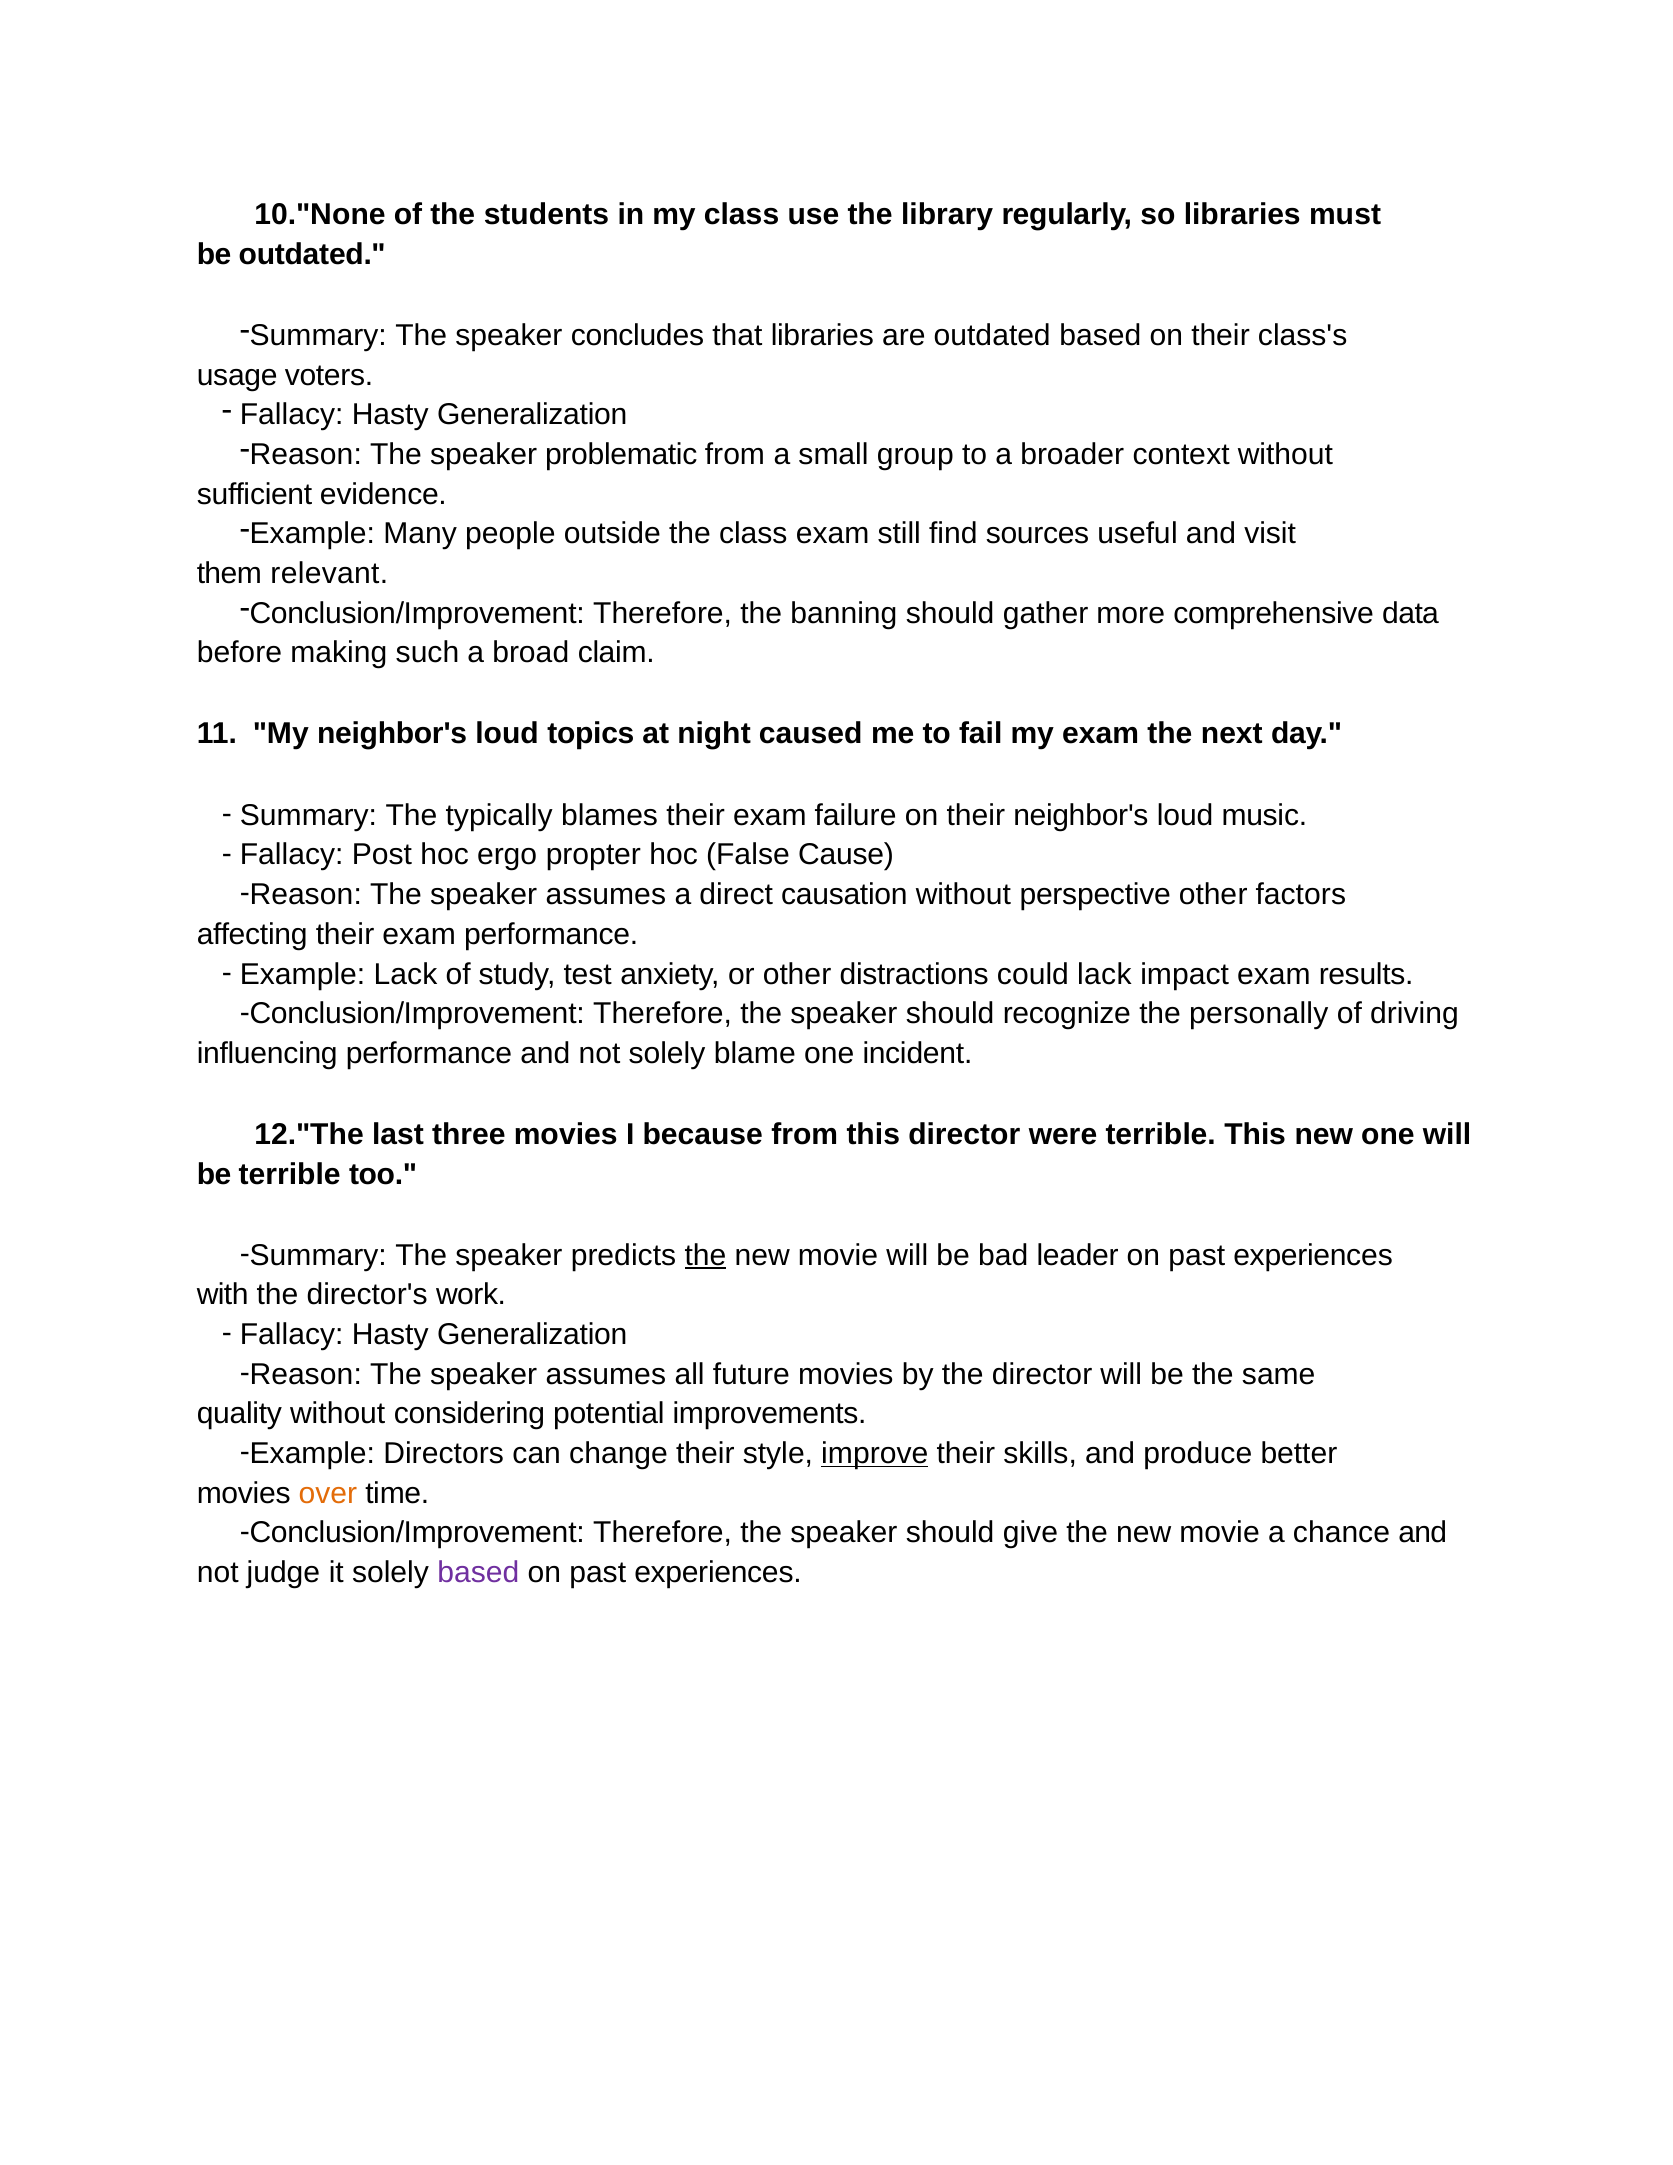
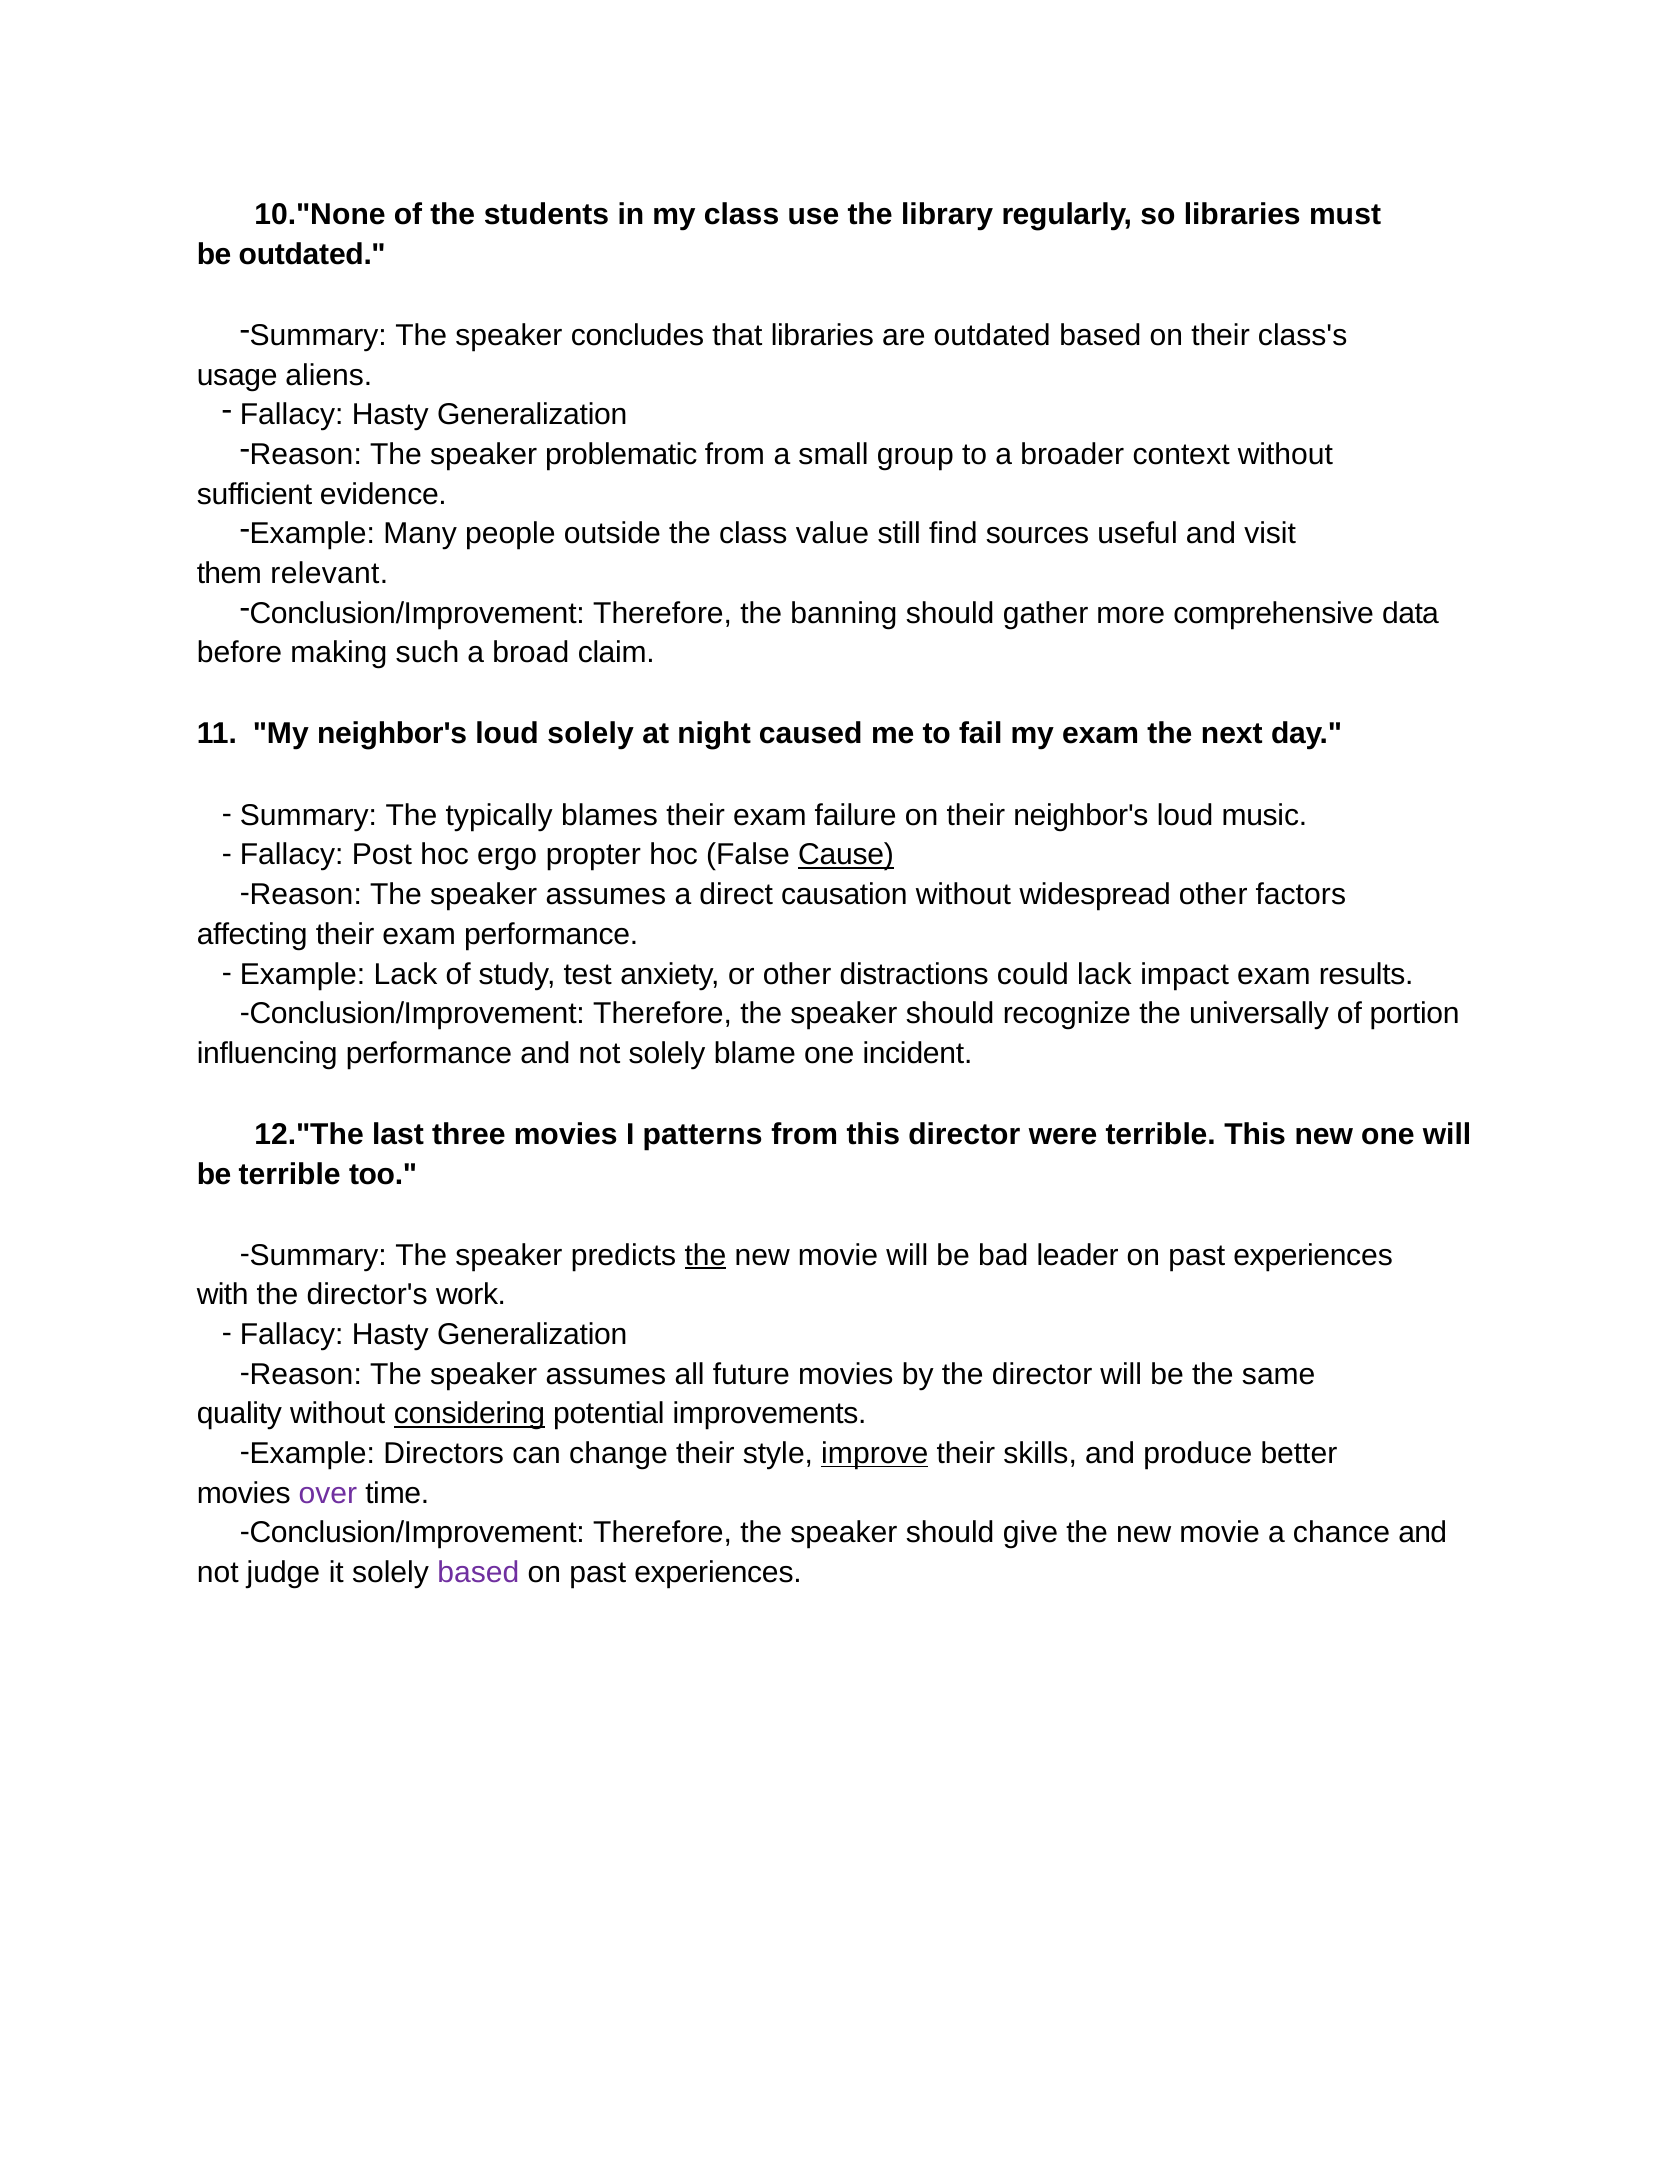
voters: voters -> aliens (329, 375)
class exam: exam -> value (832, 534)
loud topics: topics -> solely (591, 734)
Cause underline: none -> present (846, 855)
perspective: perspective -> widespread (1095, 895)
personally: personally -> universally (1259, 1014)
driving: driving -> portion (1415, 1014)
because: because -> patterns (703, 1135)
considering underline: none -> present (469, 1414)
over colour: orange -> purple (328, 1493)
